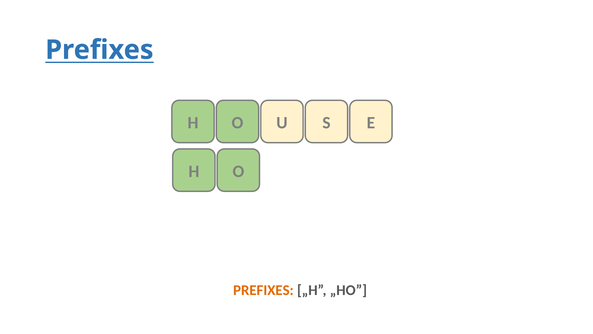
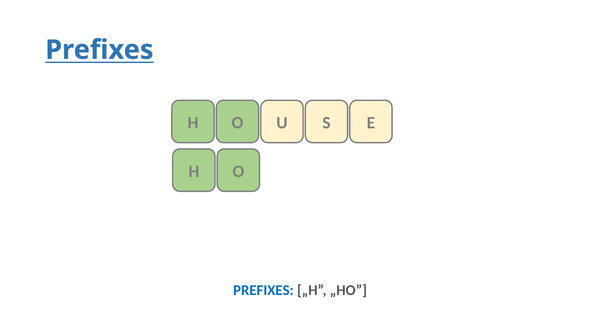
PREFIXES colour: orange -> blue (263, 290)
